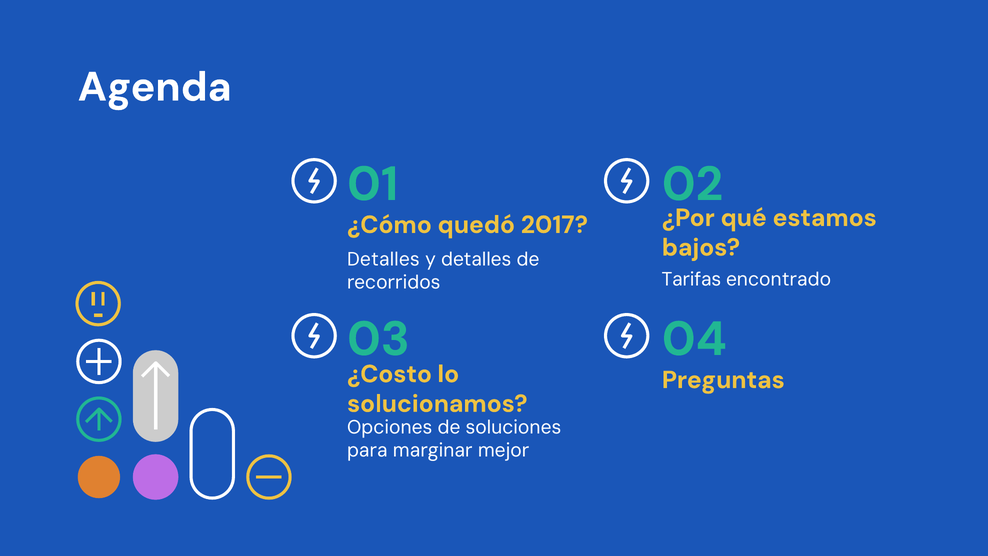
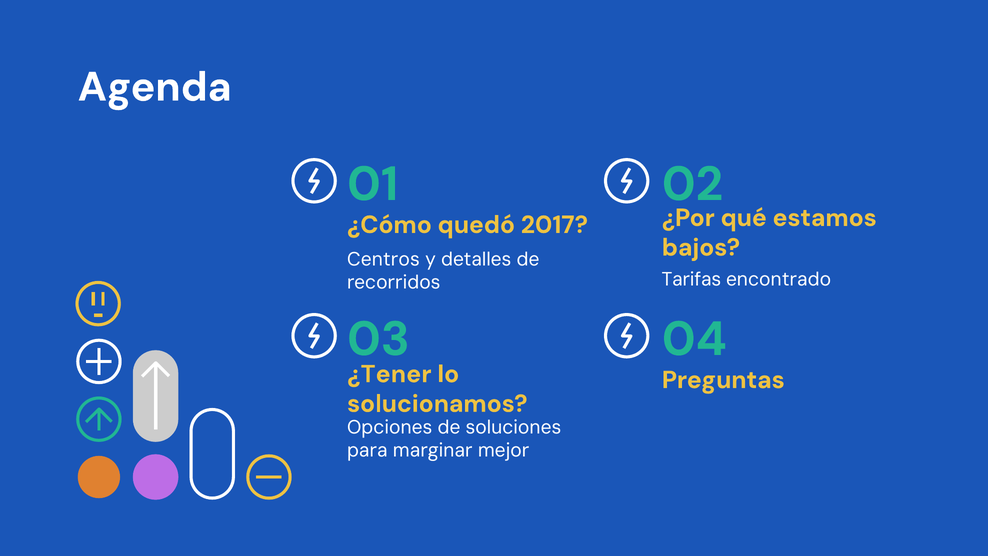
Detalles: Detalles -> Centros (383, 259)
¿Costo: ¿Costo -> ¿Tener (389, 374)
